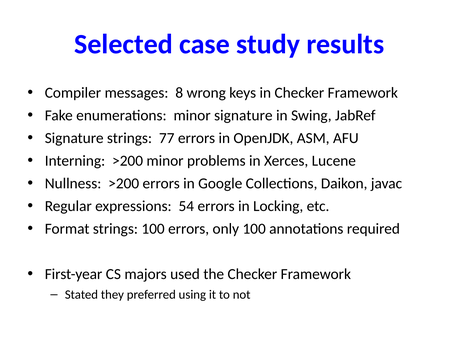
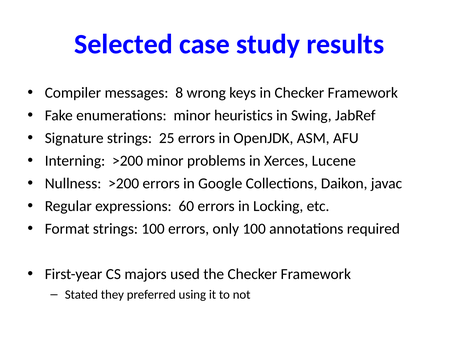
minor signature: signature -> heuristics (243, 116)
77: 77 -> 25 (167, 138)
54: 54 -> 60 (186, 206)
